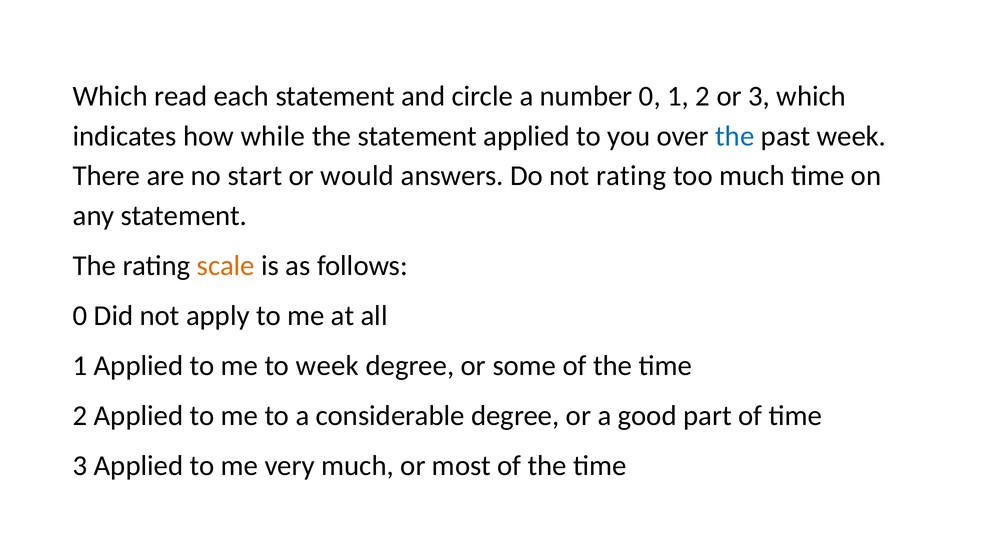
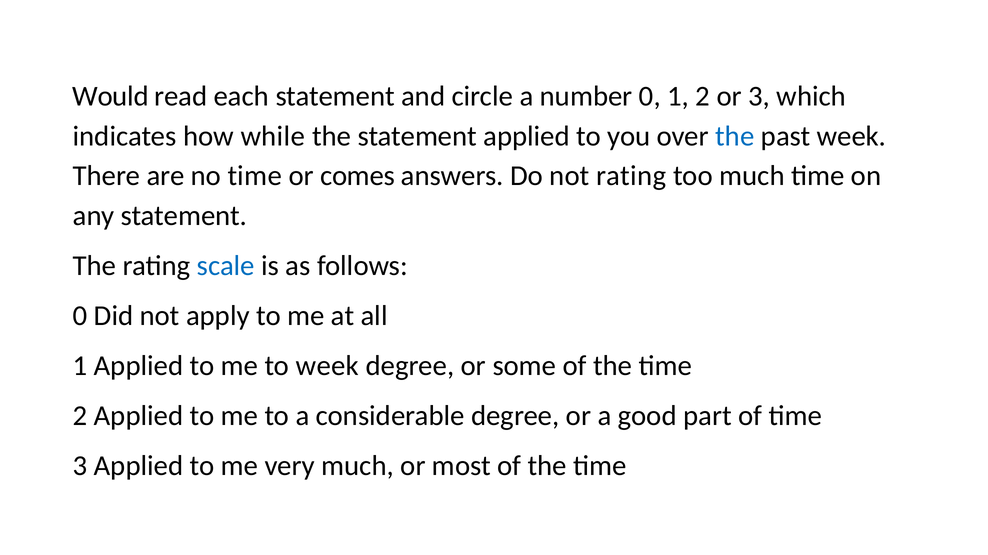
Which: Which -> Would (110, 97)
no start: start -> time (255, 176)
would: would -> comes (358, 176)
scale colour: orange -> blue (226, 266)
